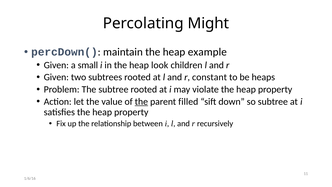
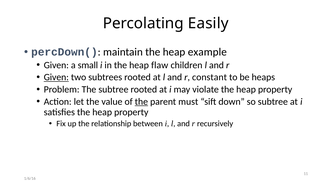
Might: Might -> Easily (208, 23)
look: look -> flaw (160, 65)
Given underline: none -> present (56, 77)
filled: filled -> must (188, 102)
